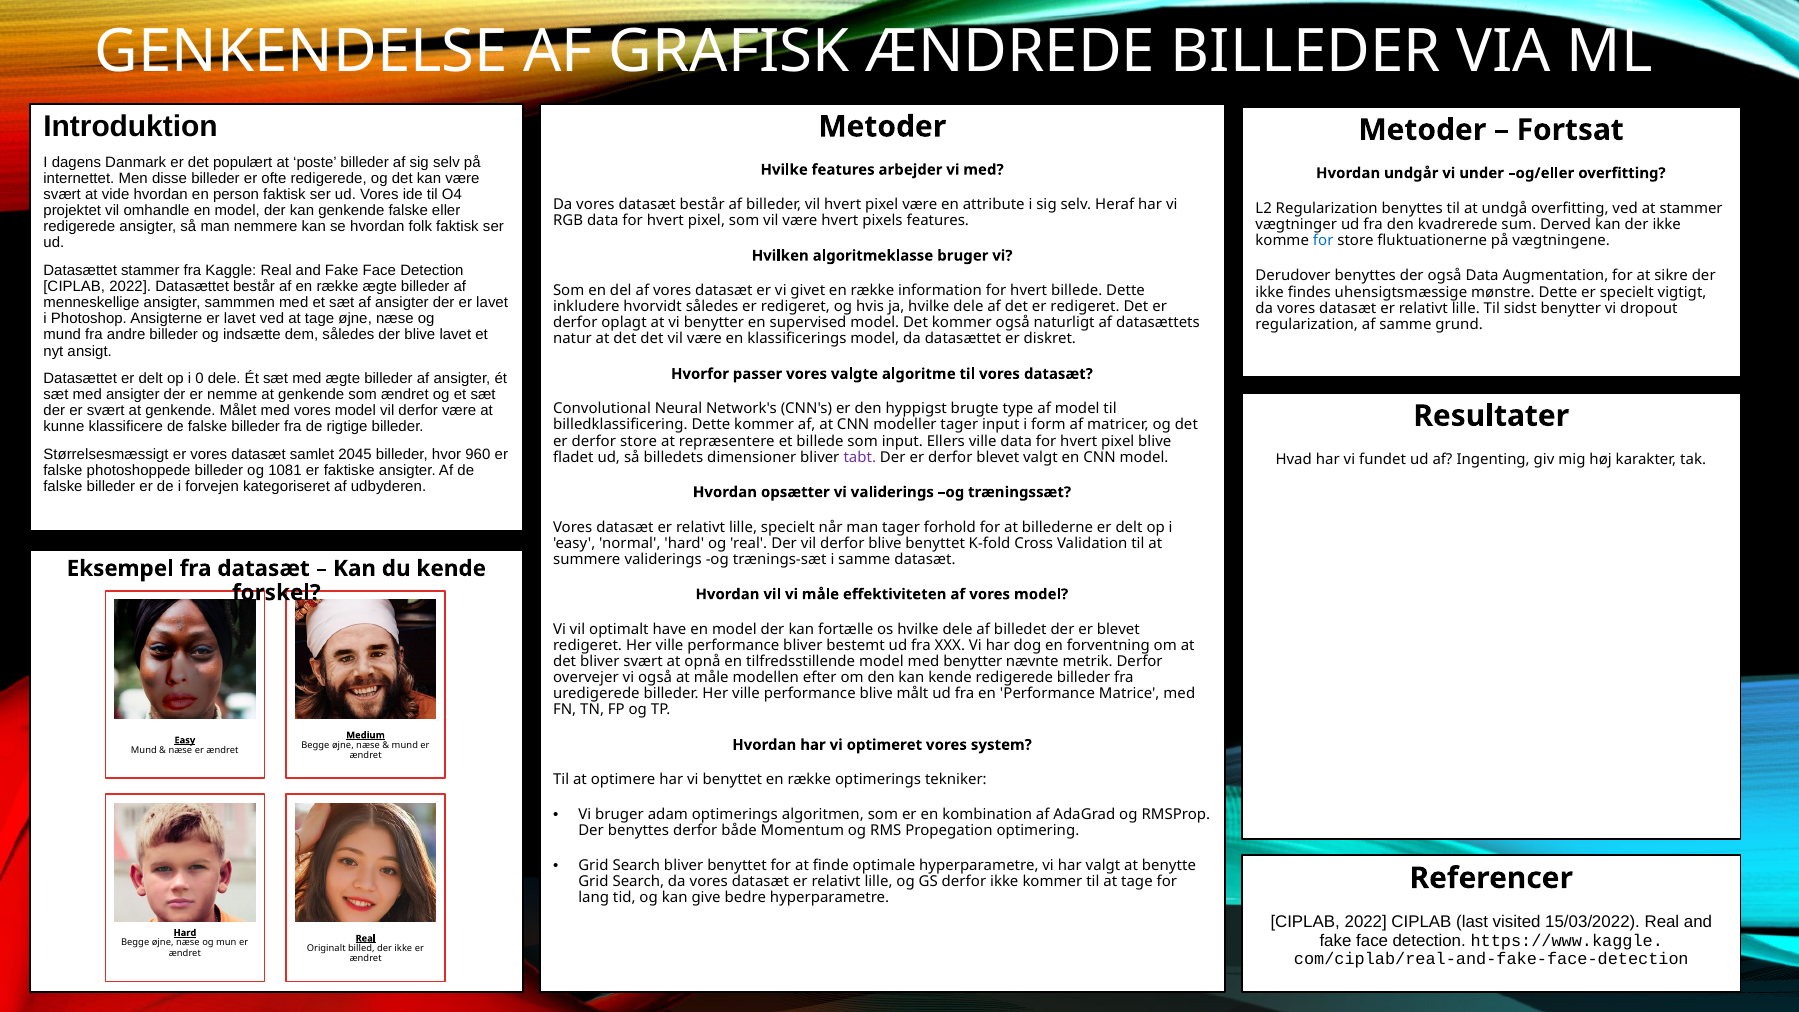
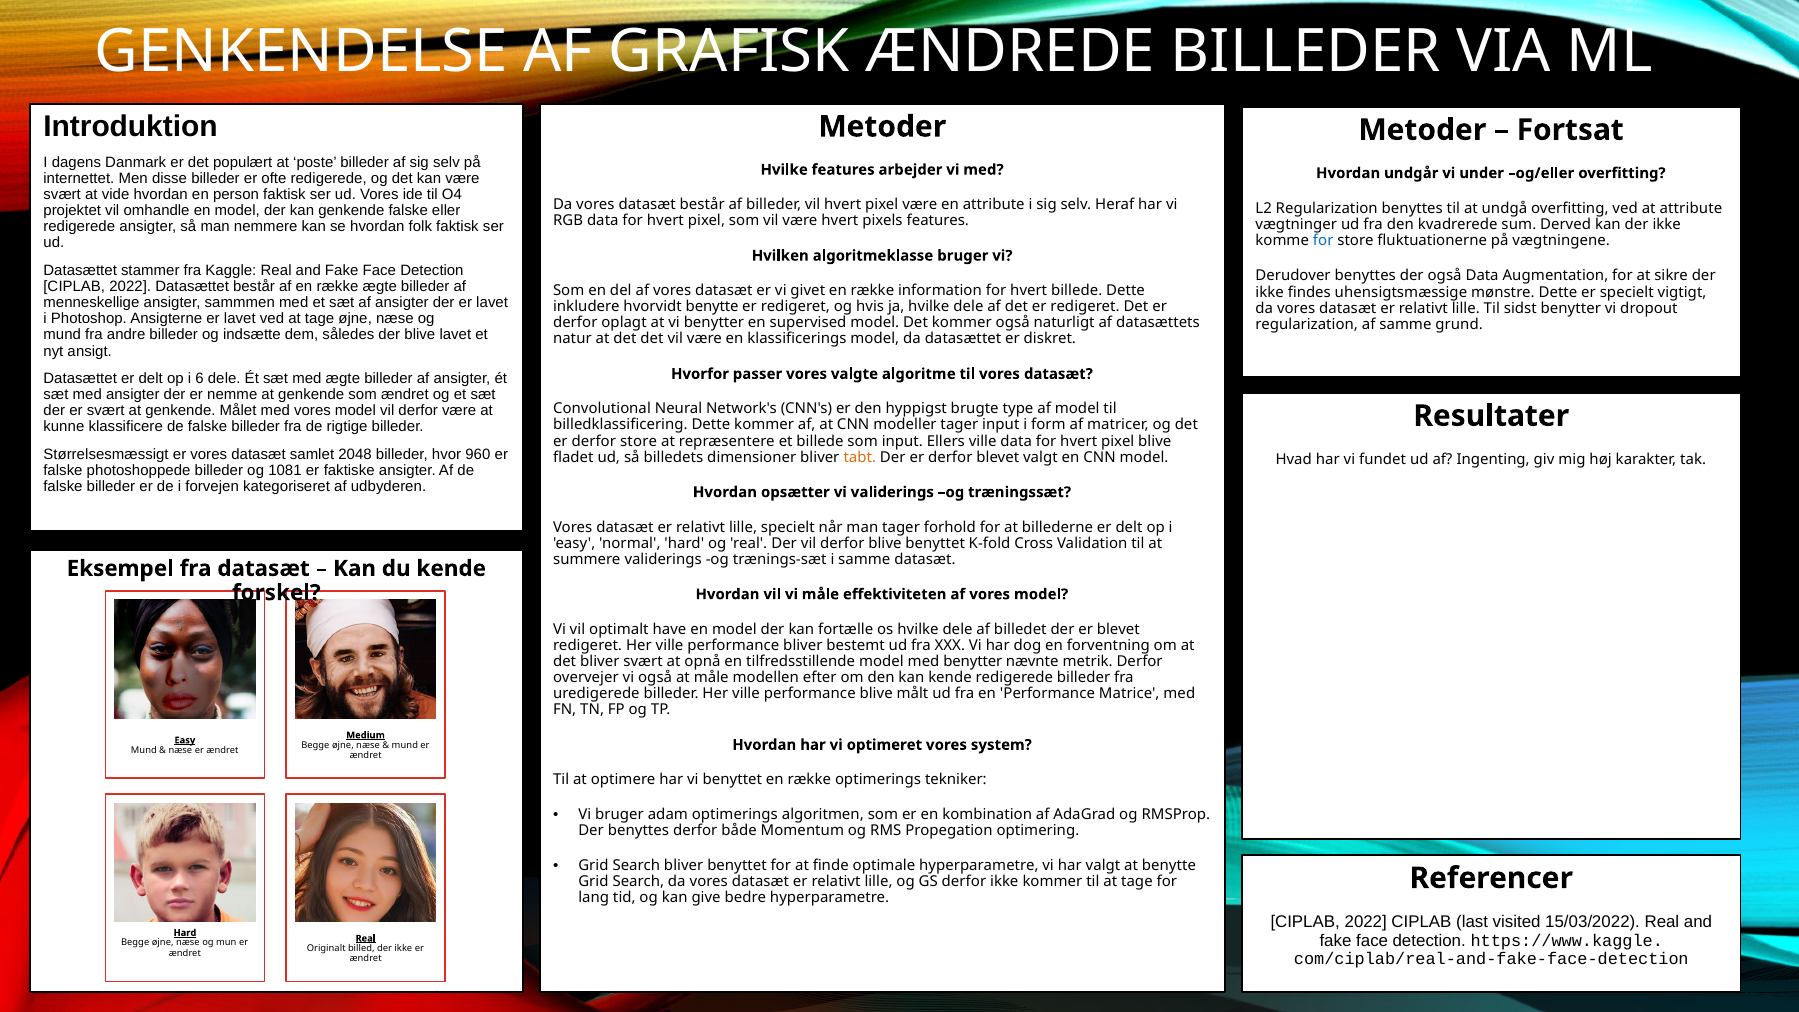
at stammer: stammer -> attribute (1691, 208)
hvorvidt således: således -> benytte (712, 307)
0: 0 -> 6 (200, 379)
2045: 2045 -> 2048 (355, 454)
tabt colour: purple -> orange (860, 457)
